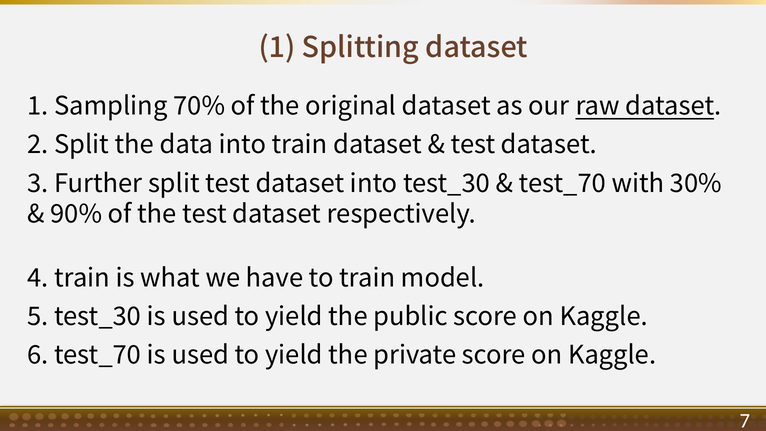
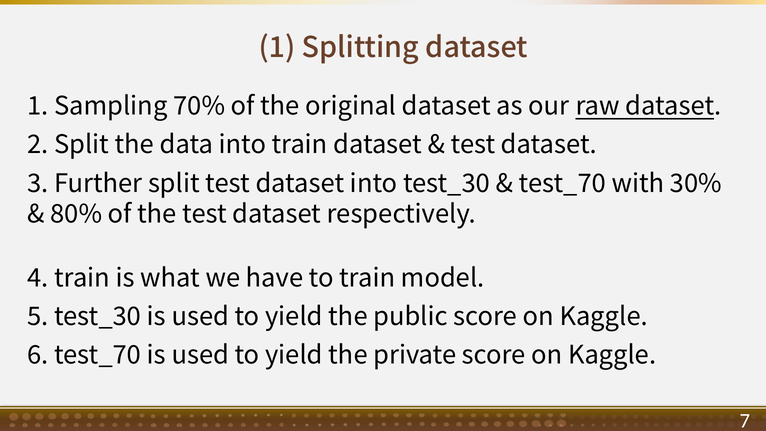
90%: 90% -> 80% (76, 214)
